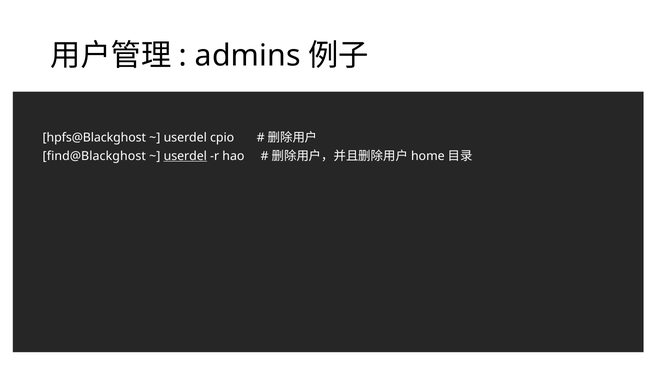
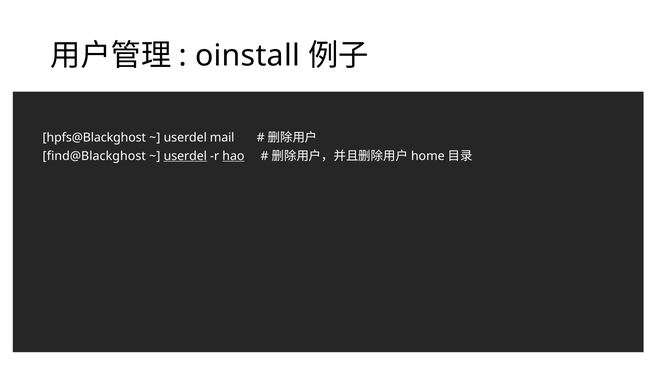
admins: admins -> oinstall (248, 56)
cpio: cpio -> mail (222, 138)
hao underline: none -> present (233, 156)
